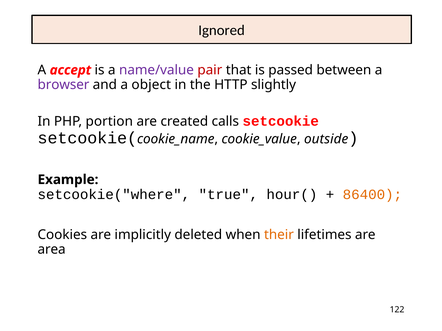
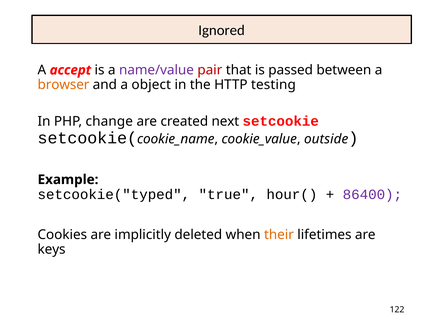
browser colour: purple -> orange (63, 85)
slightly: slightly -> testing (273, 85)
portion: portion -> change (109, 122)
calls: calls -> next (225, 122)
setcookie("where: setcookie("where -> setcookie("typed (114, 195)
86400 colour: orange -> purple (372, 195)
area: area -> keys (52, 250)
